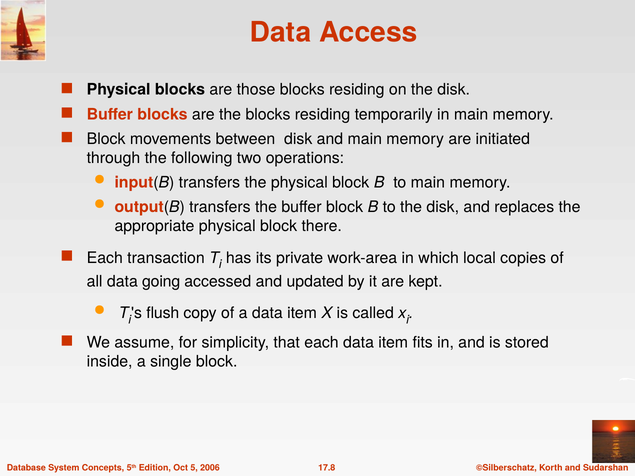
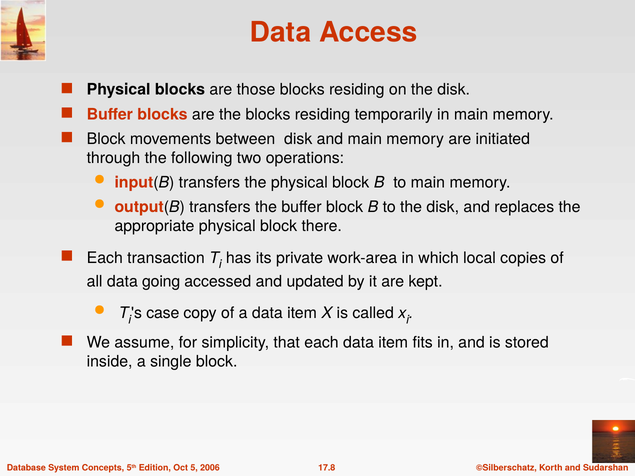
flush: flush -> case (163, 313)
